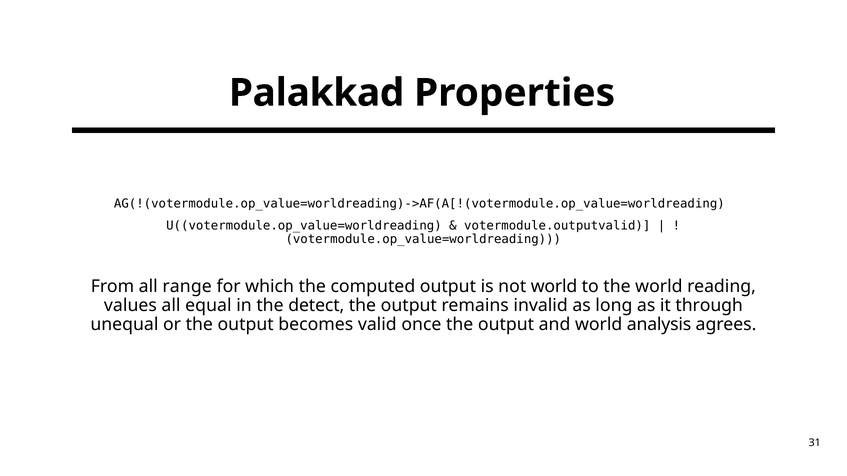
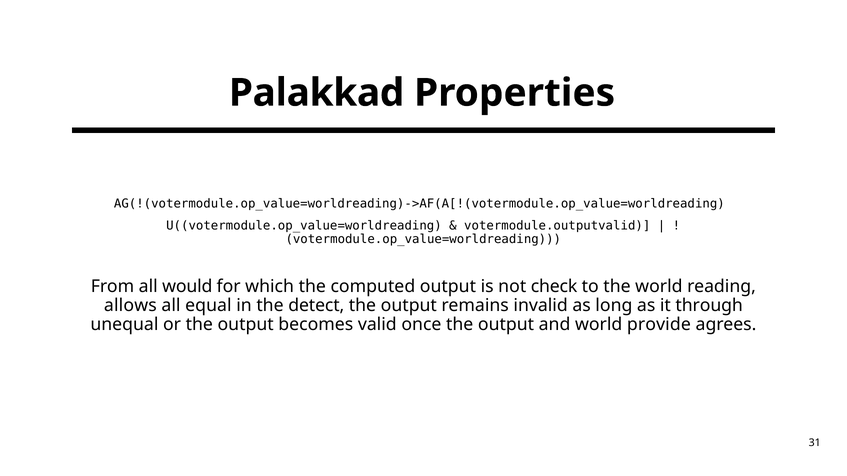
range: range -> would (187, 287)
not world: world -> check (554, 287)
values: values -> allows (130, 306)
analysis: analysis -> provide (659, 325)
